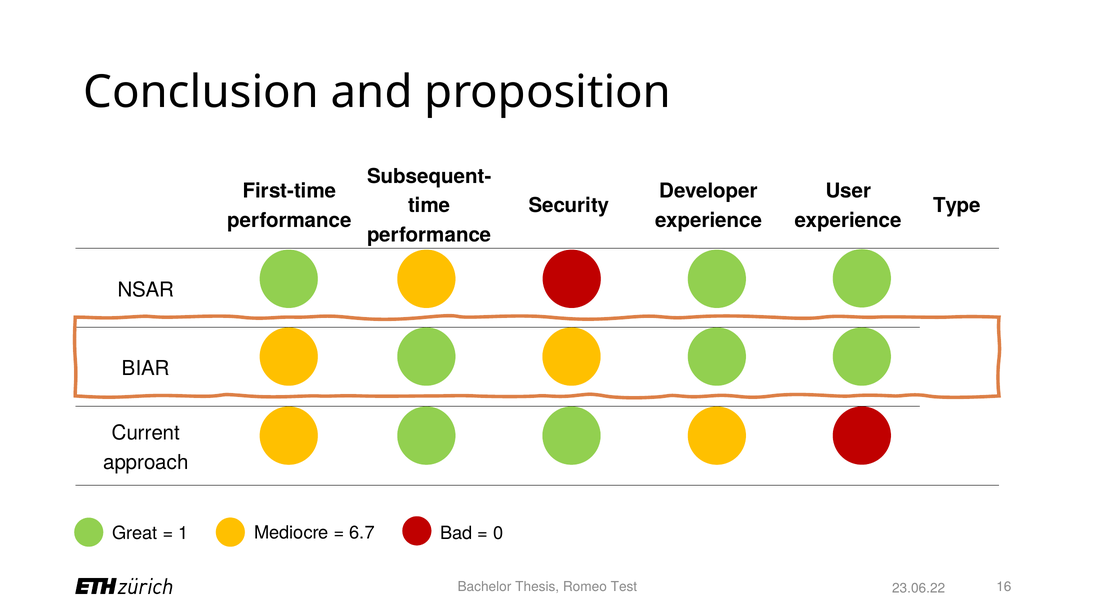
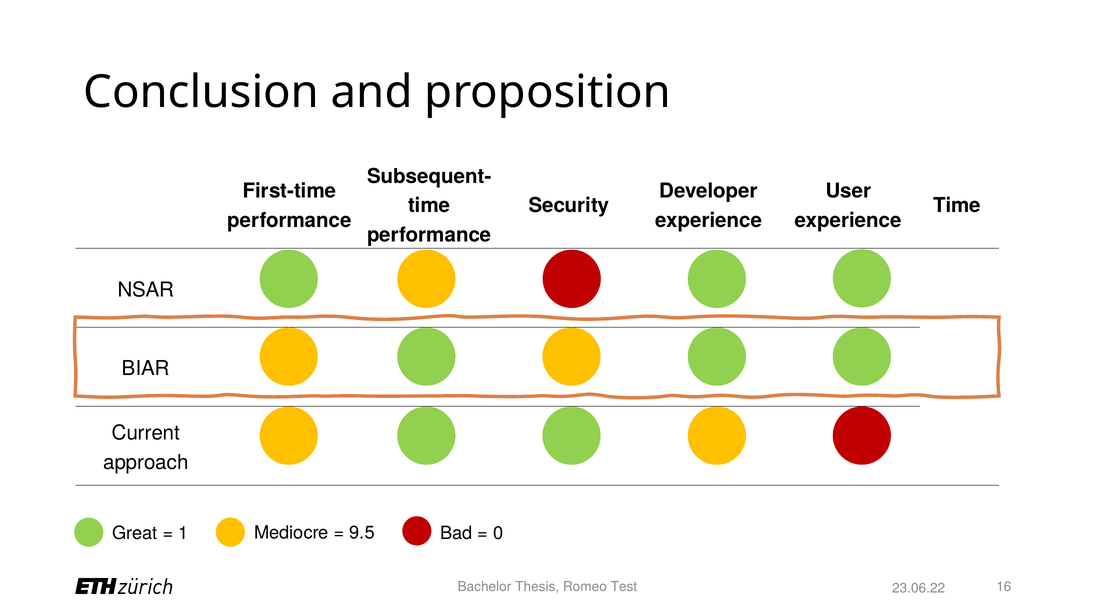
Type: Type -> Time (957, 206)
6.7: 6.7 -> 9.5 (362, 533)
